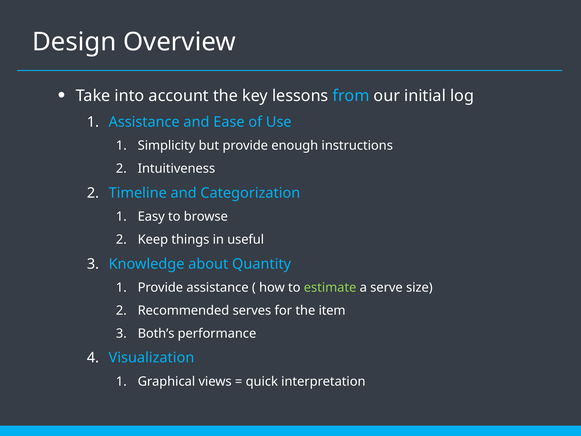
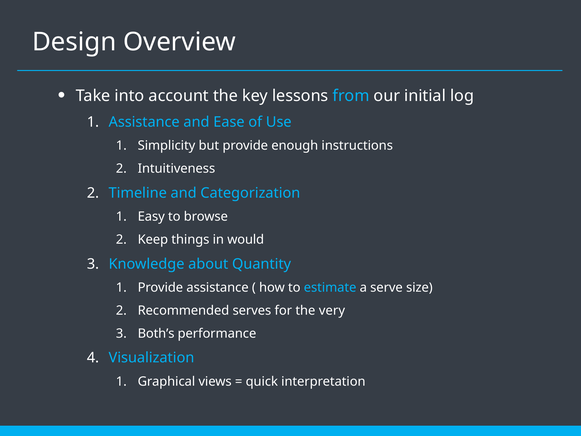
useful: useful -> would (246, 239)
estimate colour: light green -> light blue (330, 288)
item: item -> very (332, 310)
